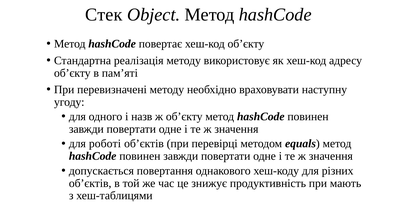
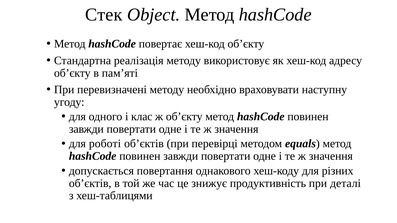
назв: назв -> клас (142, 117)
мають: мають -> деталі (345, 183)
